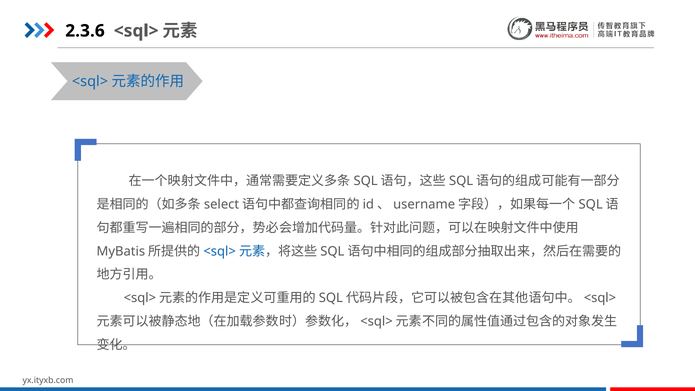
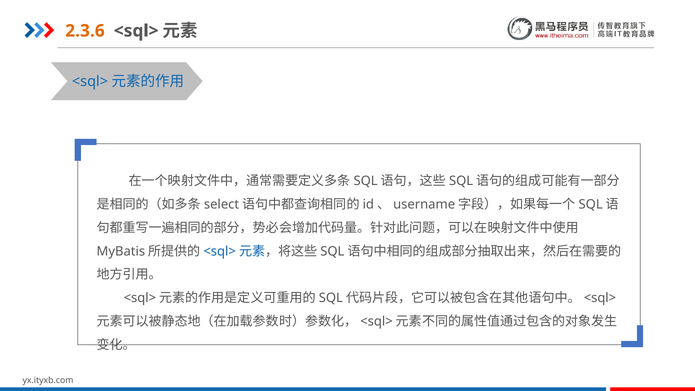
2.3.6 colour: black -> orange (85, 31)
